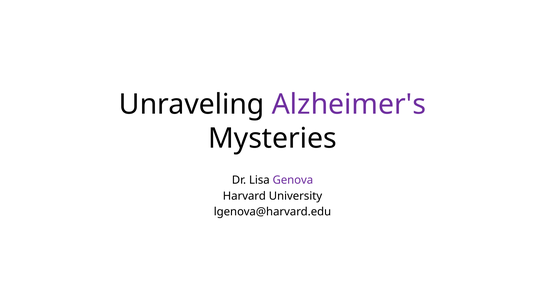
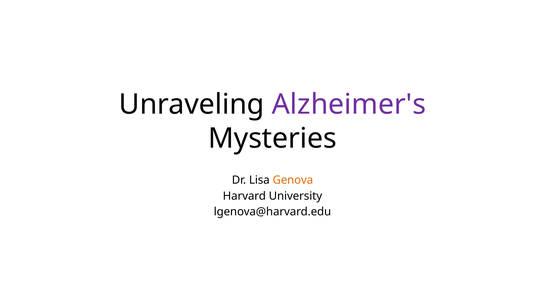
Genova colour: purple -> orange (293, 180)
